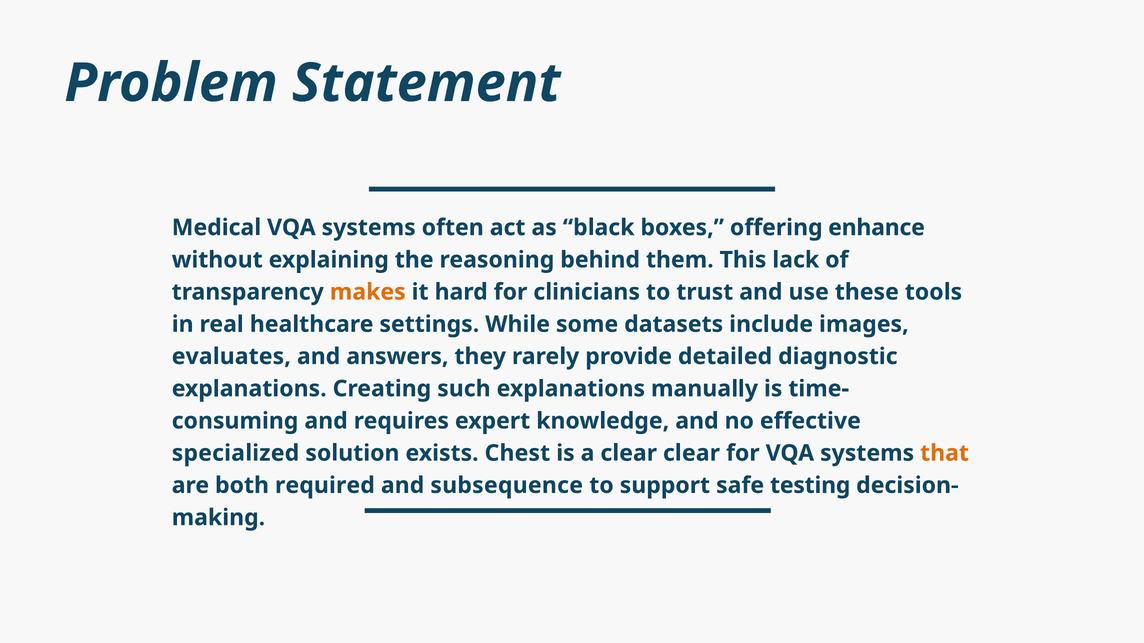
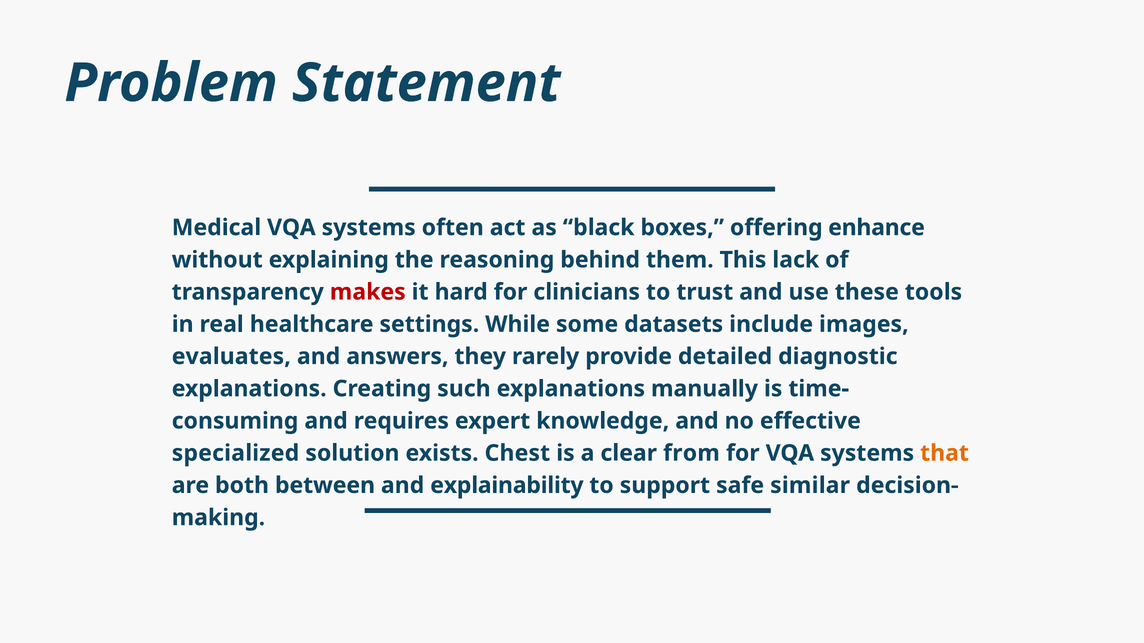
makes colour: orange -> red (368, 292)
clear clear: clear -> from (691, 453)
required: required -> between (325, 486)
subsequence: subsequence -> explainability (507, 486)
testing: testing -> similar (810, 486)
